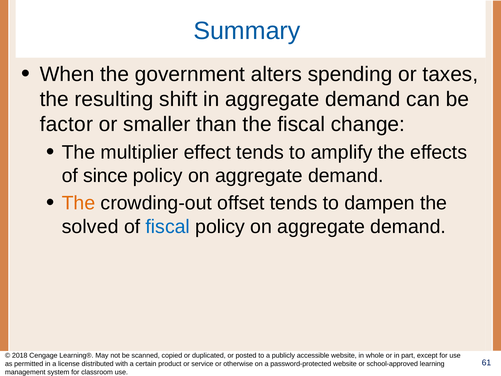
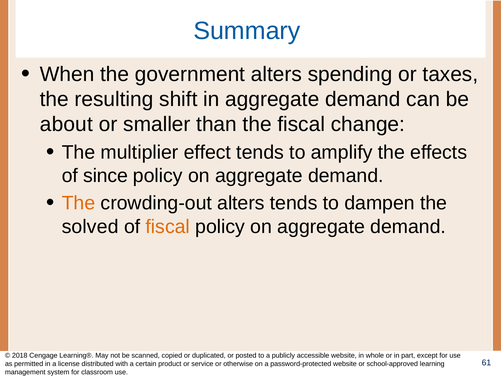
factor: factor -> about (66, 124)
crowding-out offset: offset -> alters (241, 203)
fiscal colour: blue -> orange (168, 226)
